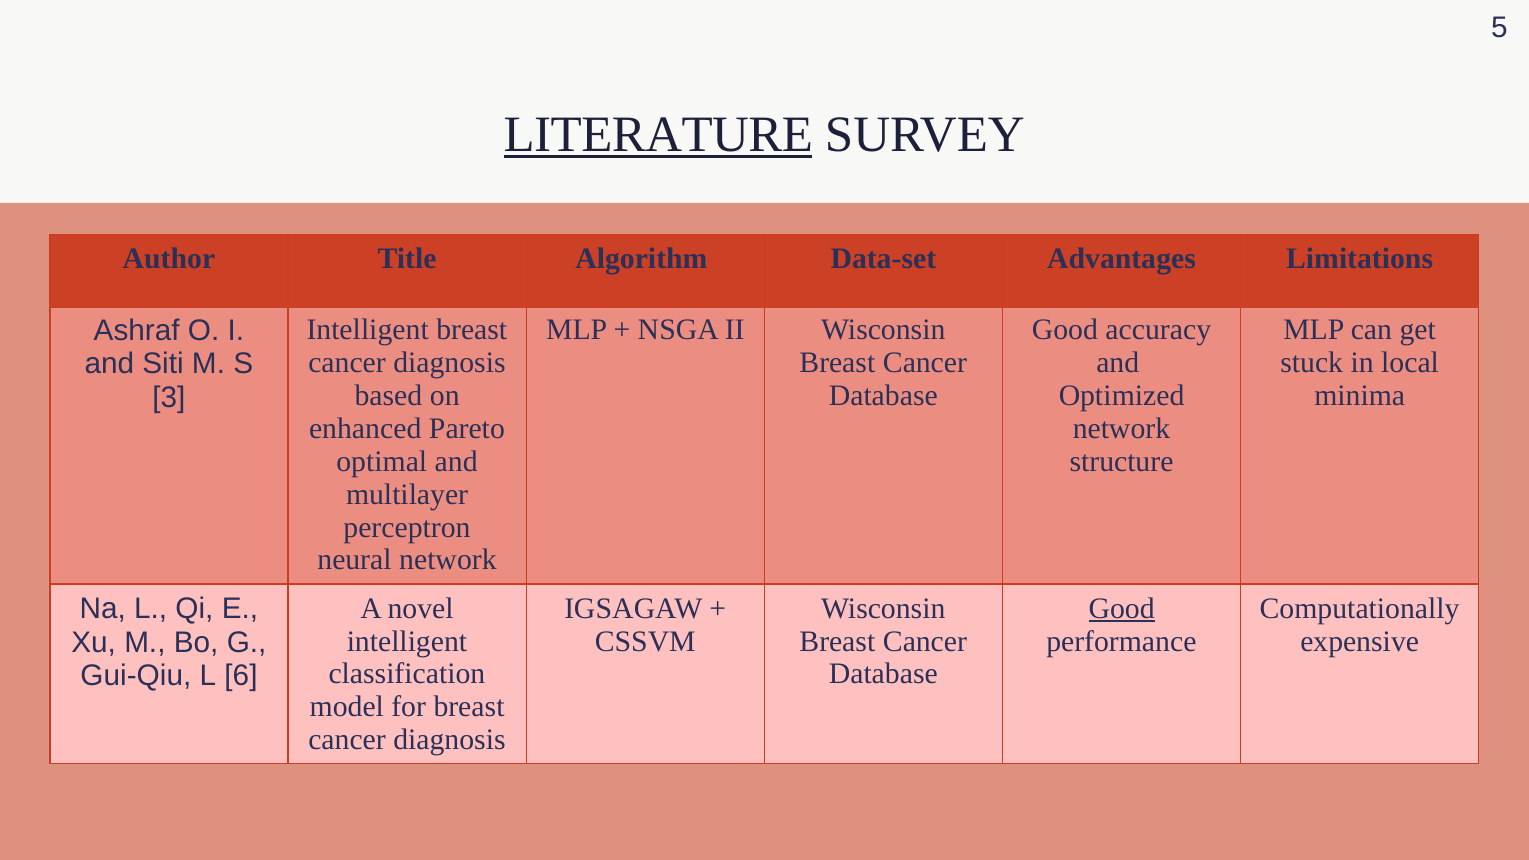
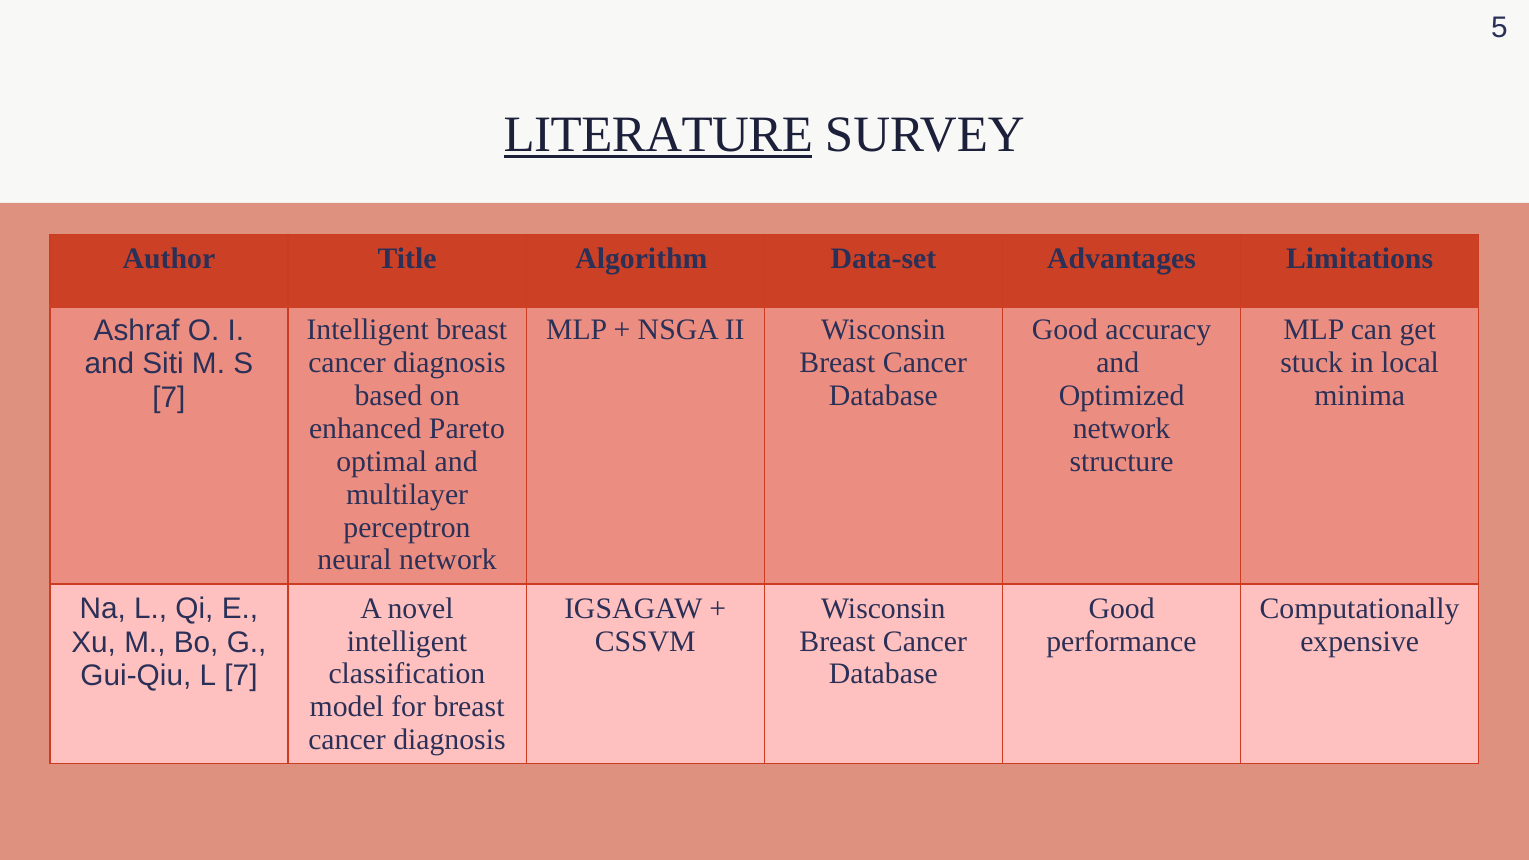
3: 3 -> 7 (169, 397)
Good underline: present -> none (1122, 608)
L 6: 6 -> 7 (241, 676)
